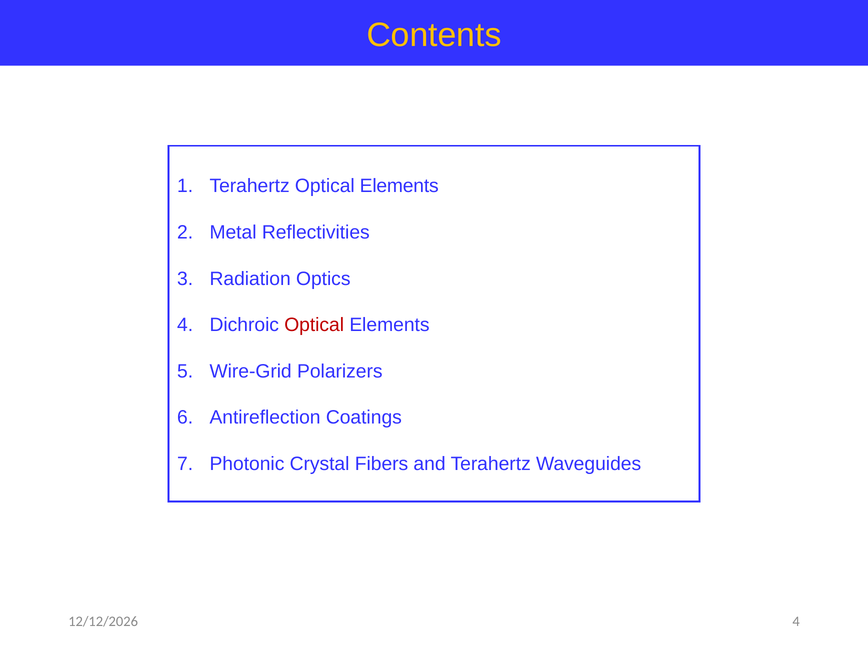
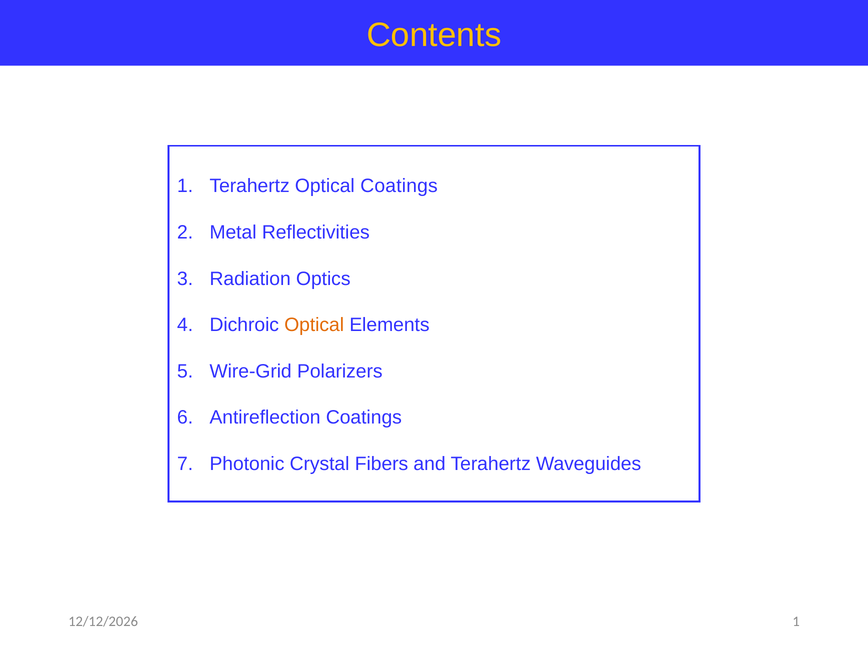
Terahertz Optical Elements: Elements -> Coatings (399, 186)
Optical colour: red -> orange (314, 325)
4: 4 -> 1 (796, 622)
